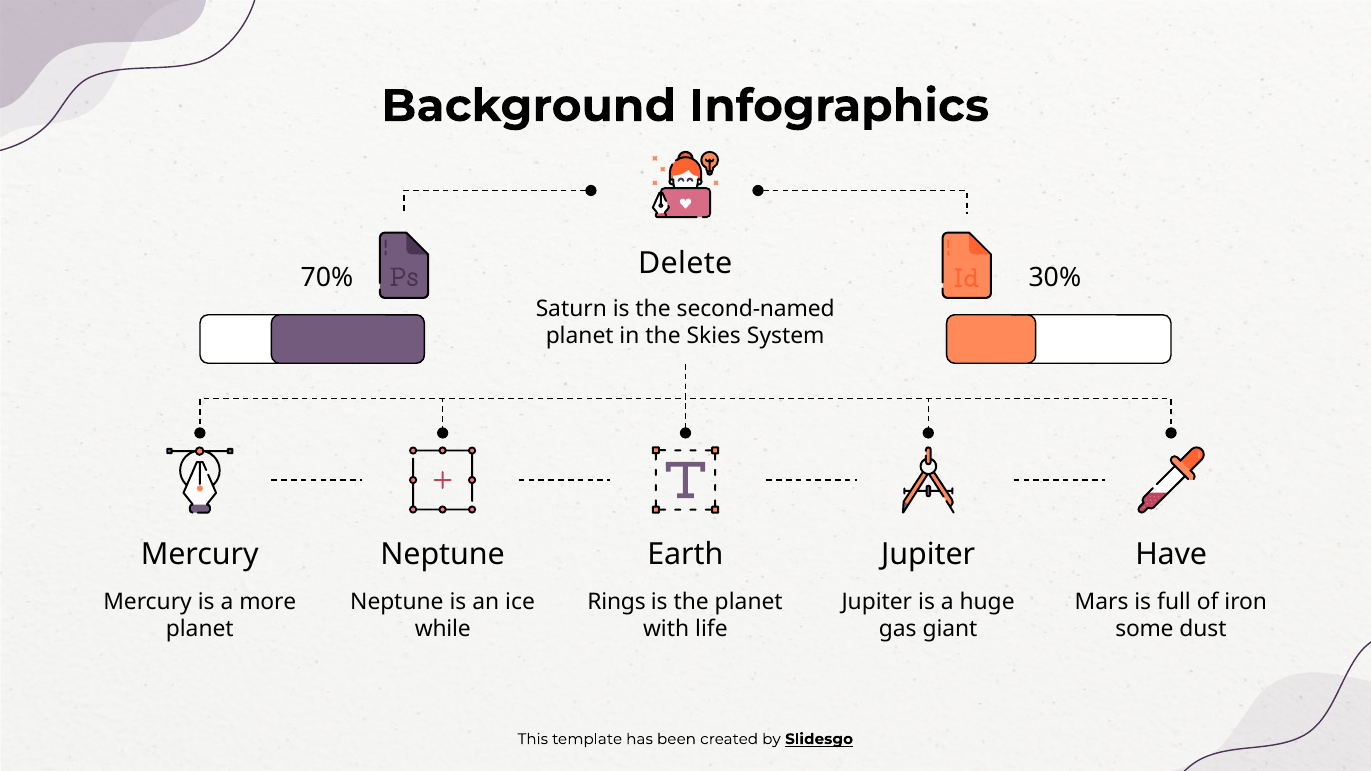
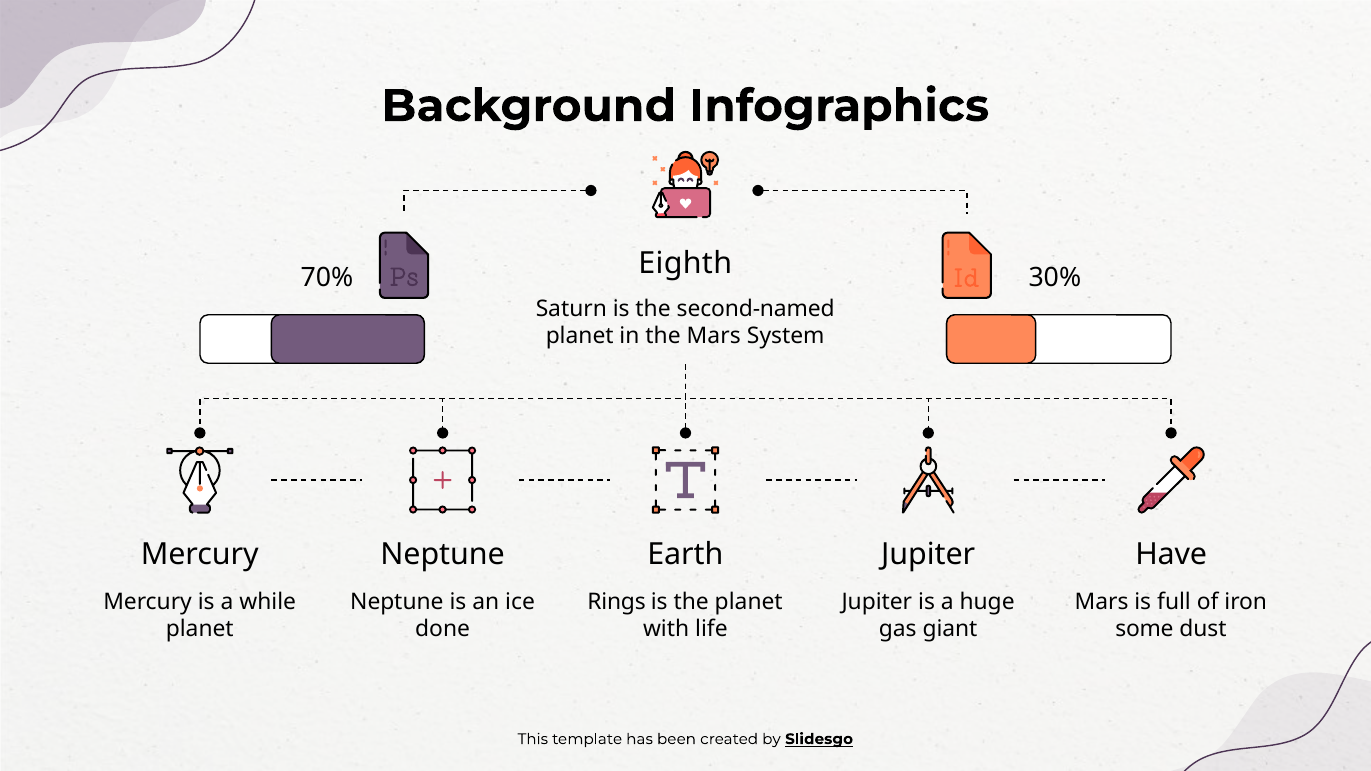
Delete: Delete -> Eighth (685, 264)
the Skies: Skies -> Mars (714, 336)
more: more -> while (268, 602)
while: while -> done (443, 629)
